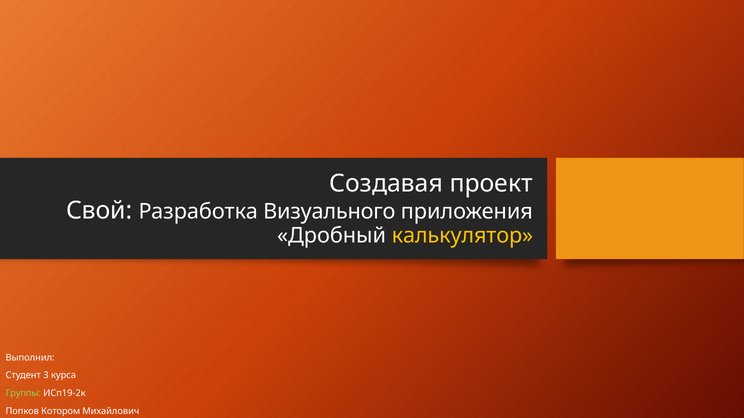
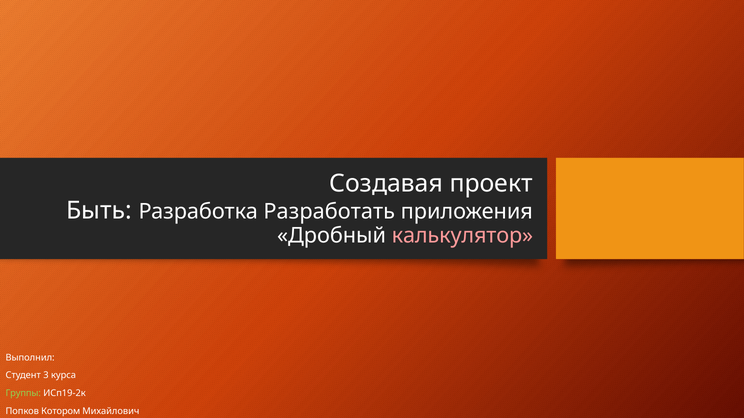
Свой: Свой -> Быть (99, 211)
Визуального: Визуального -> Разработать (329, 212)
калькулятор colour: yellow -> pink (462, 236)
